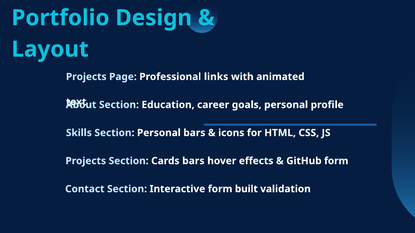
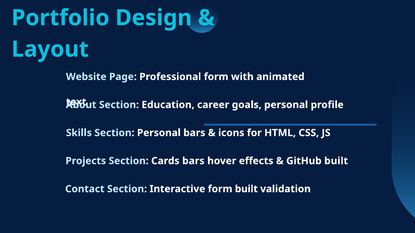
Projects: Projects -> Website (86, 77)
Professional links: links -> form (216, 77)
GitHub form: form -> built (336, 161)
